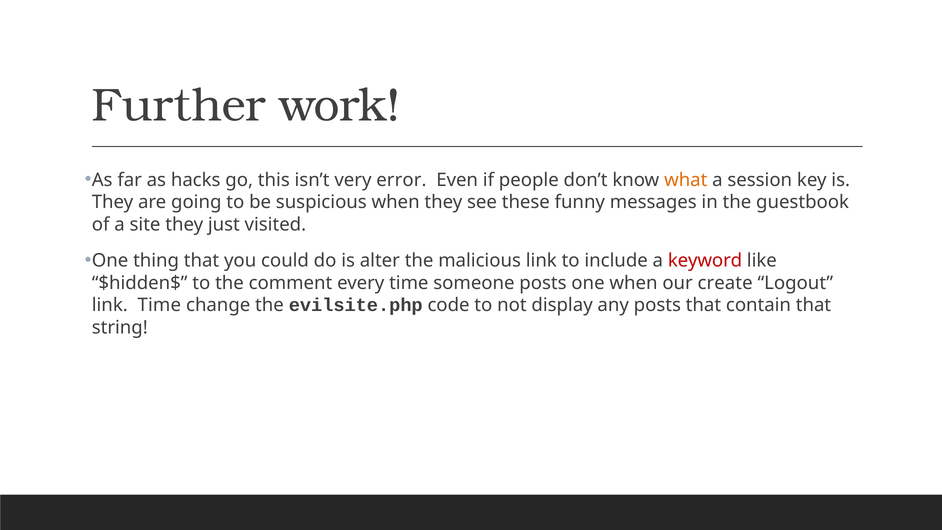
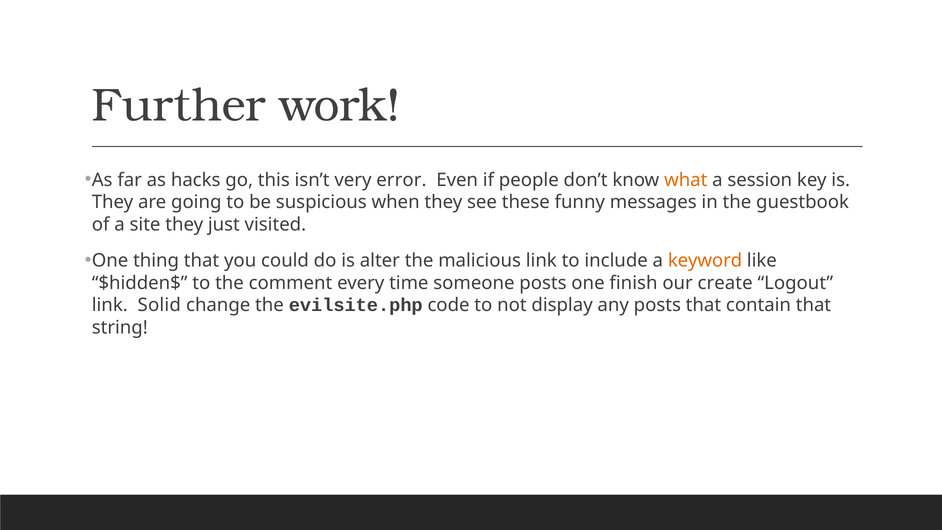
keyword colour: red -> orange (705, 261)
one when: when -> finish (634, 283)
link Time: Time -> Solid (159, 305)
